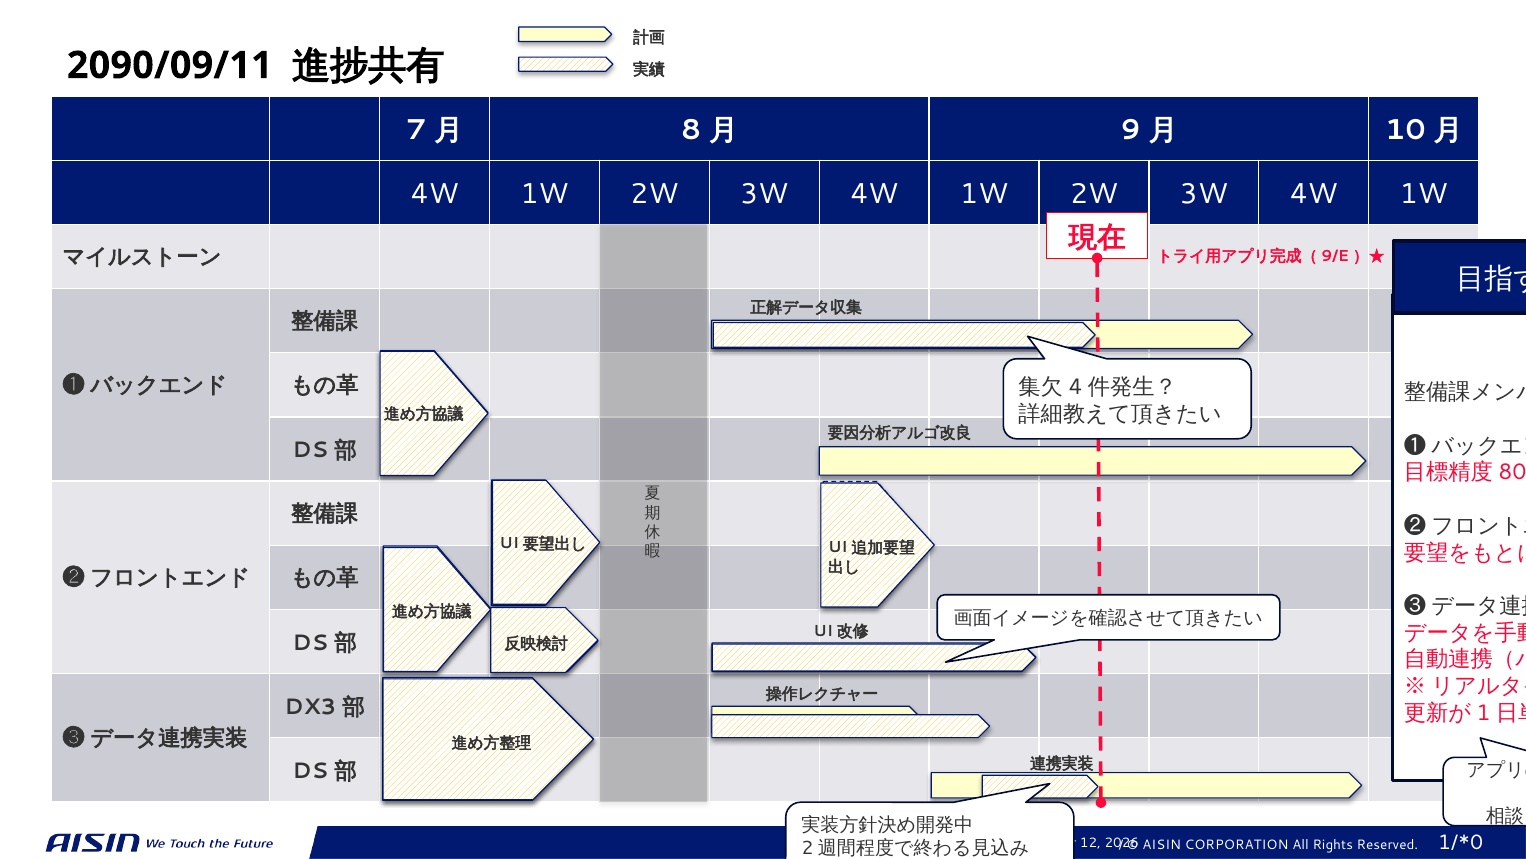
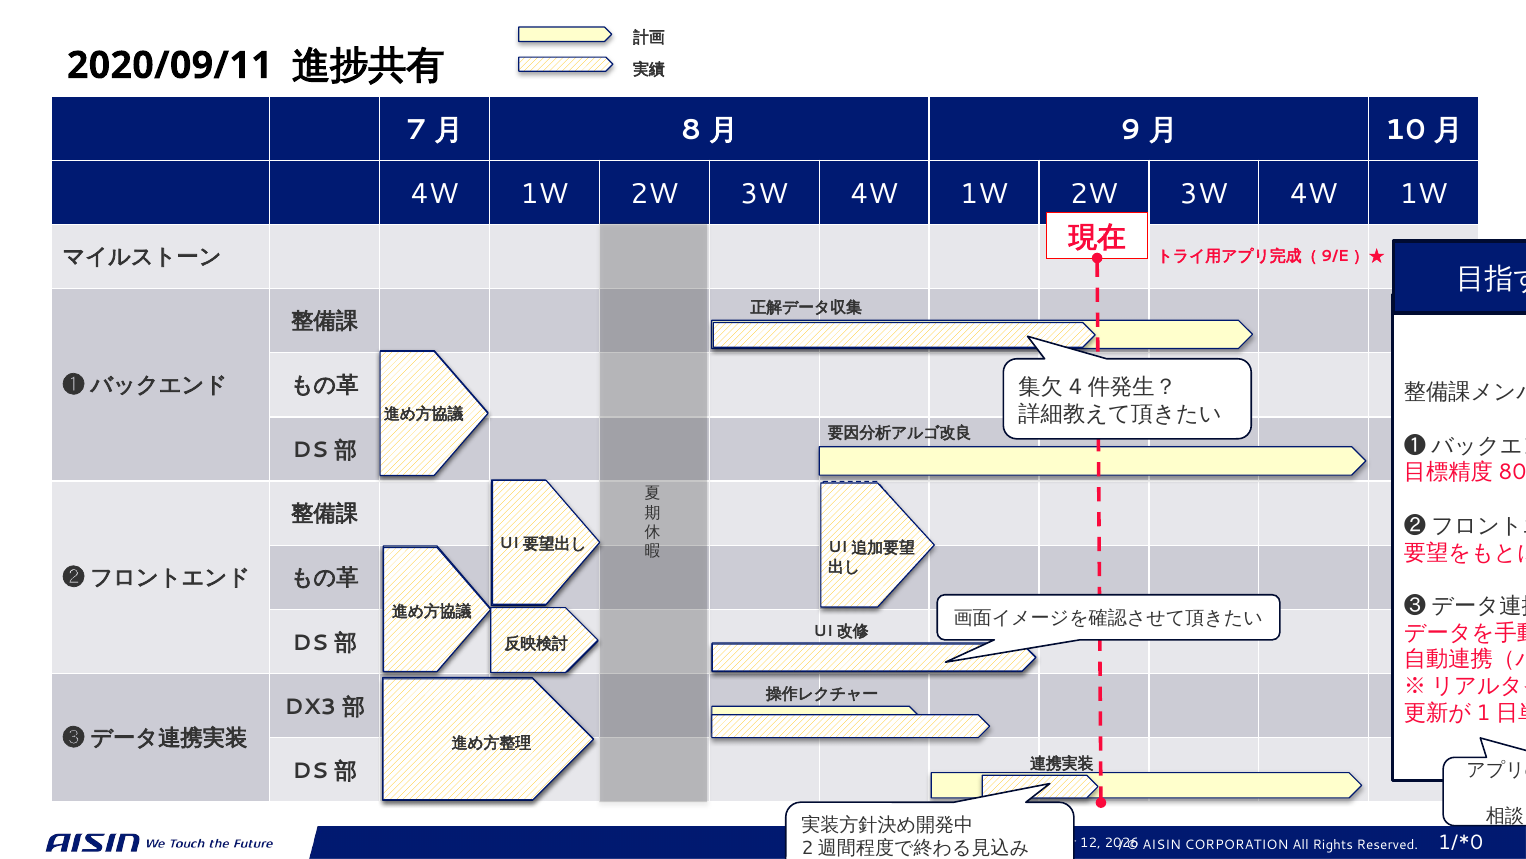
2090/09/11: 2090/09/11 -> 2020/09/11 (170, 65)
